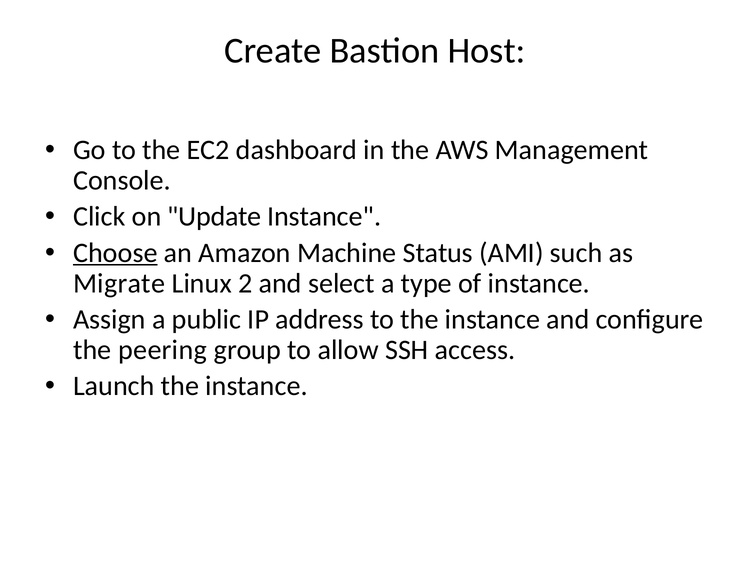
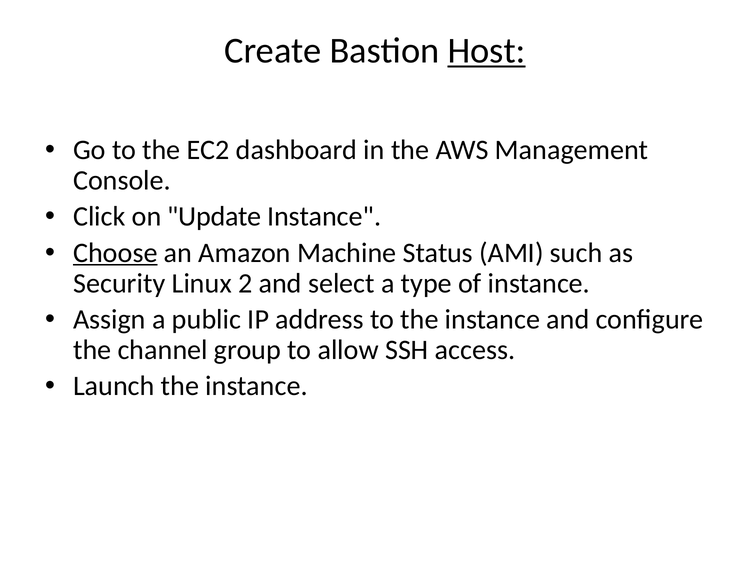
Host underline: none -> present (487, 51)
Migrate: Migrate -> Security (119, 283)
peering: peering -> channel (163, 349)
